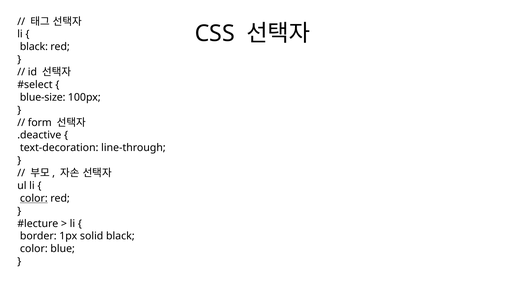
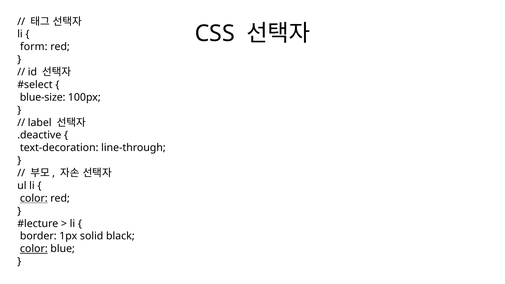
black: black -> form (34, 47)
form: form -> label (40, 123)
color underline: none -> present (34, 249)
